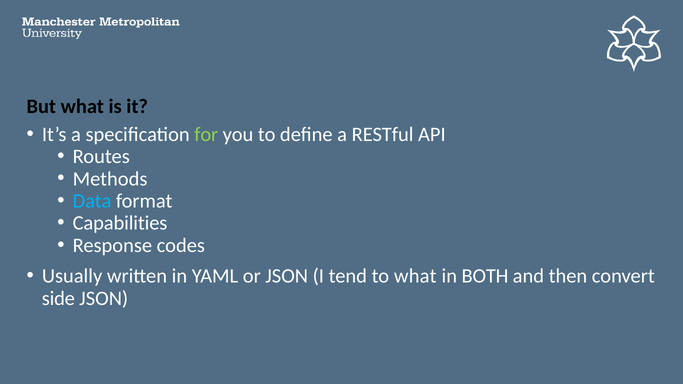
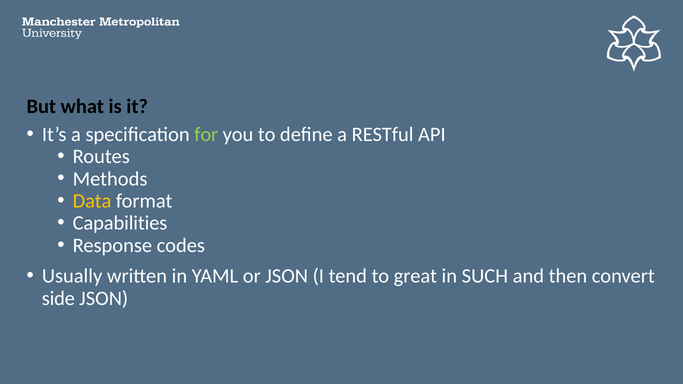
Data colour: light blue -> yellow (92, 201)
to what: what -> great (415, 276)
BOTH: BOTH -> SUCH (485, 276)
